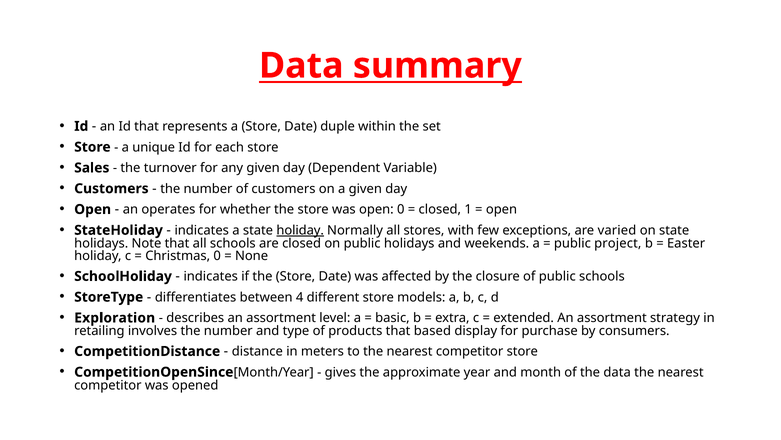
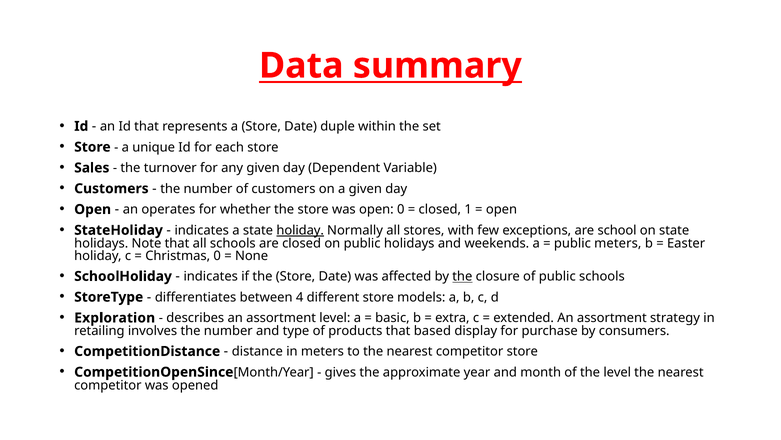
varied: varied -> school (617, 230)
public project: project -> meters (618, 243)
the underline: none -> present (462, 276)
the data: data -> level (617, 372)
